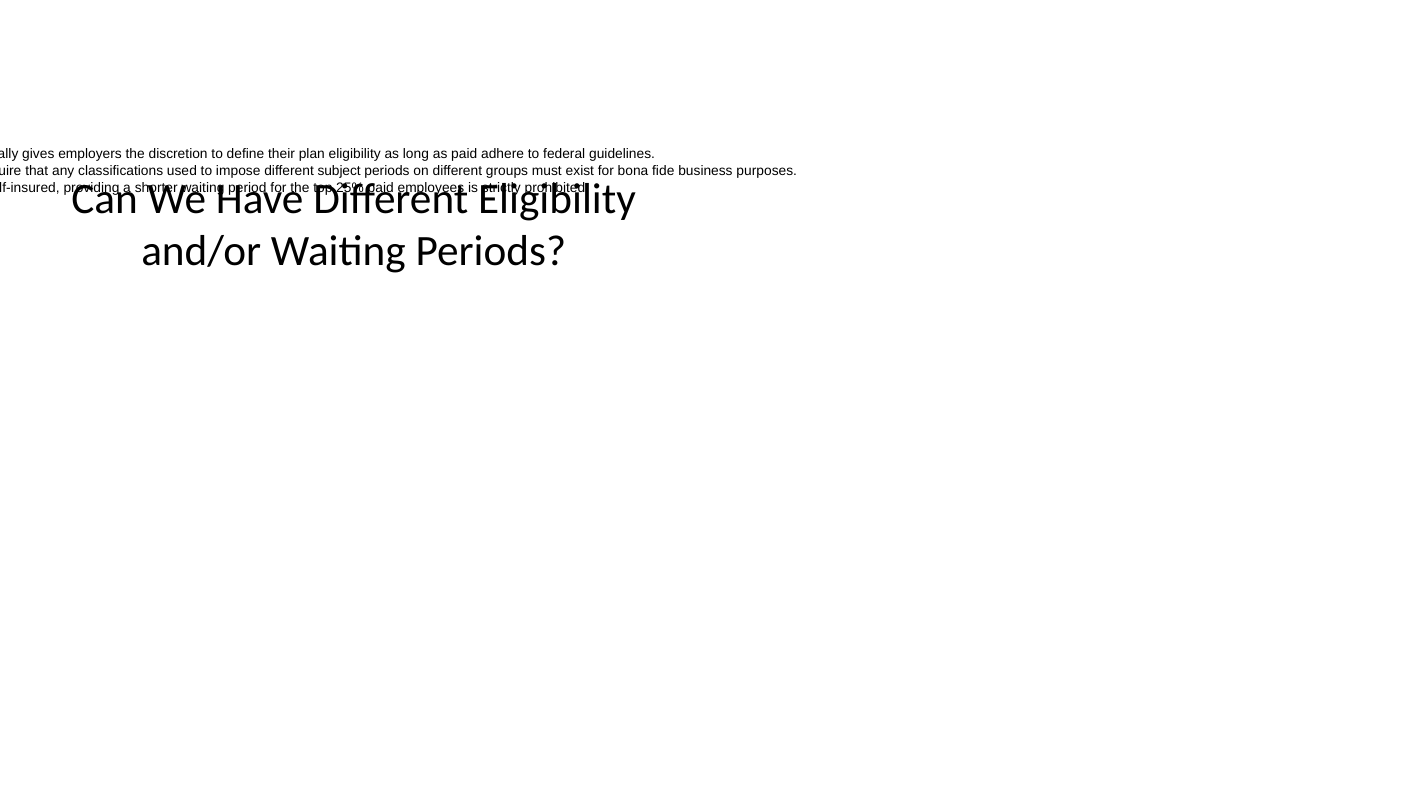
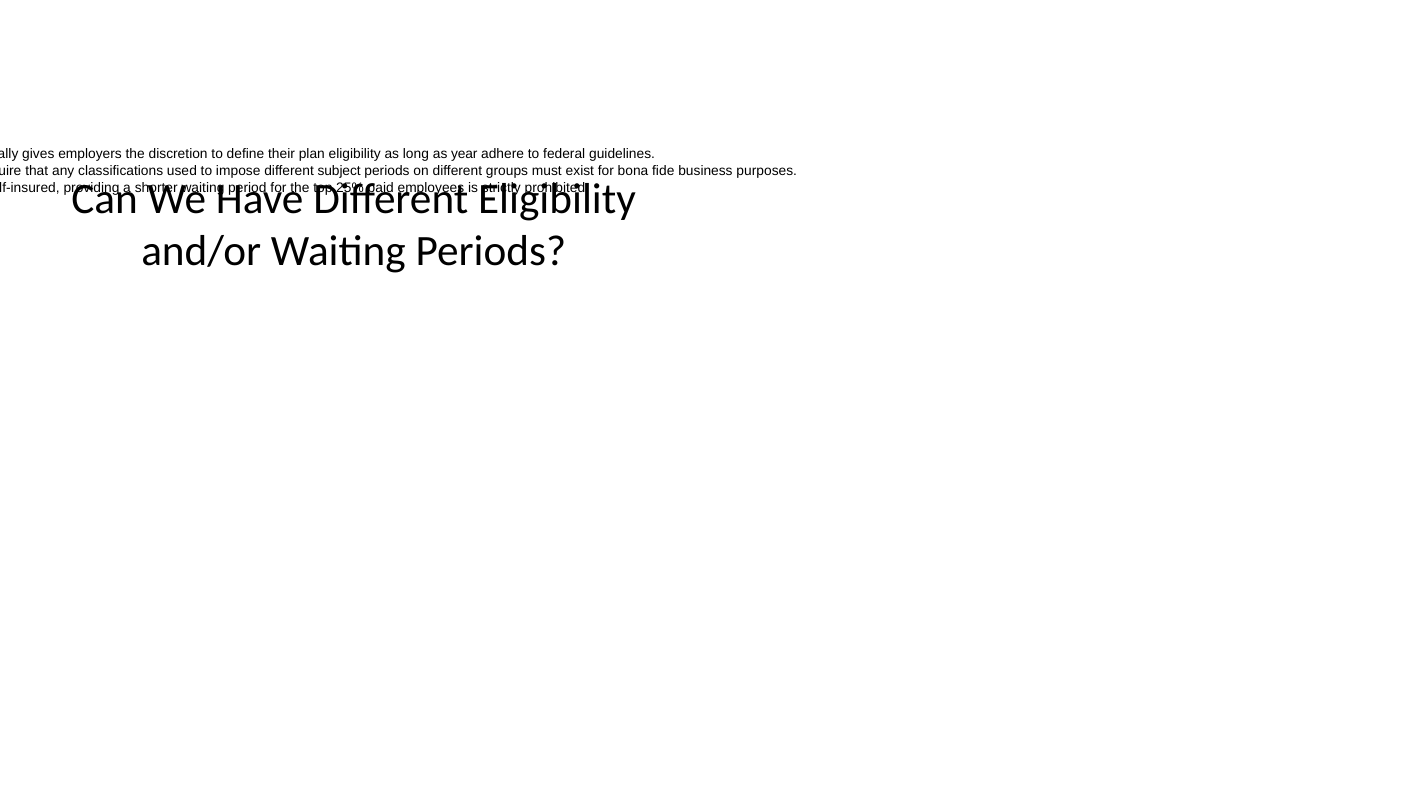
as paid: paid -> year (464, 154)
